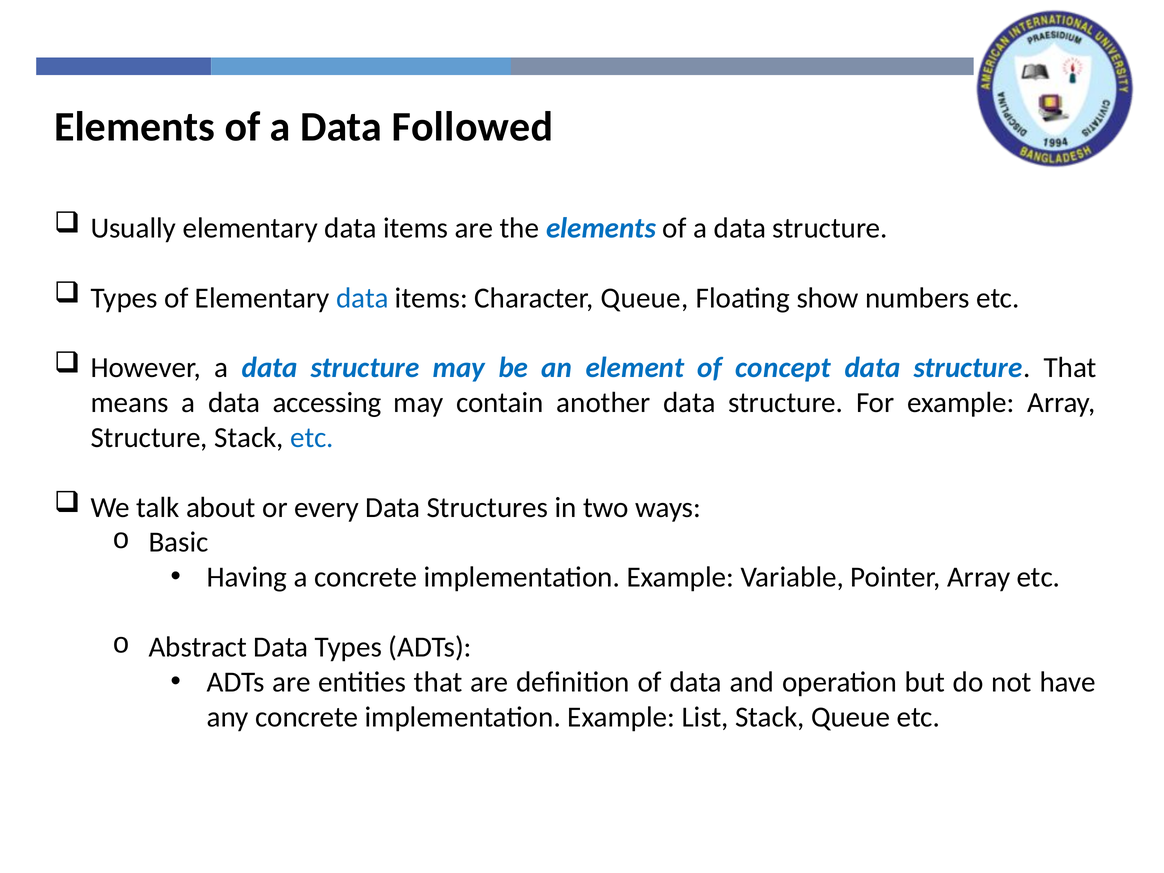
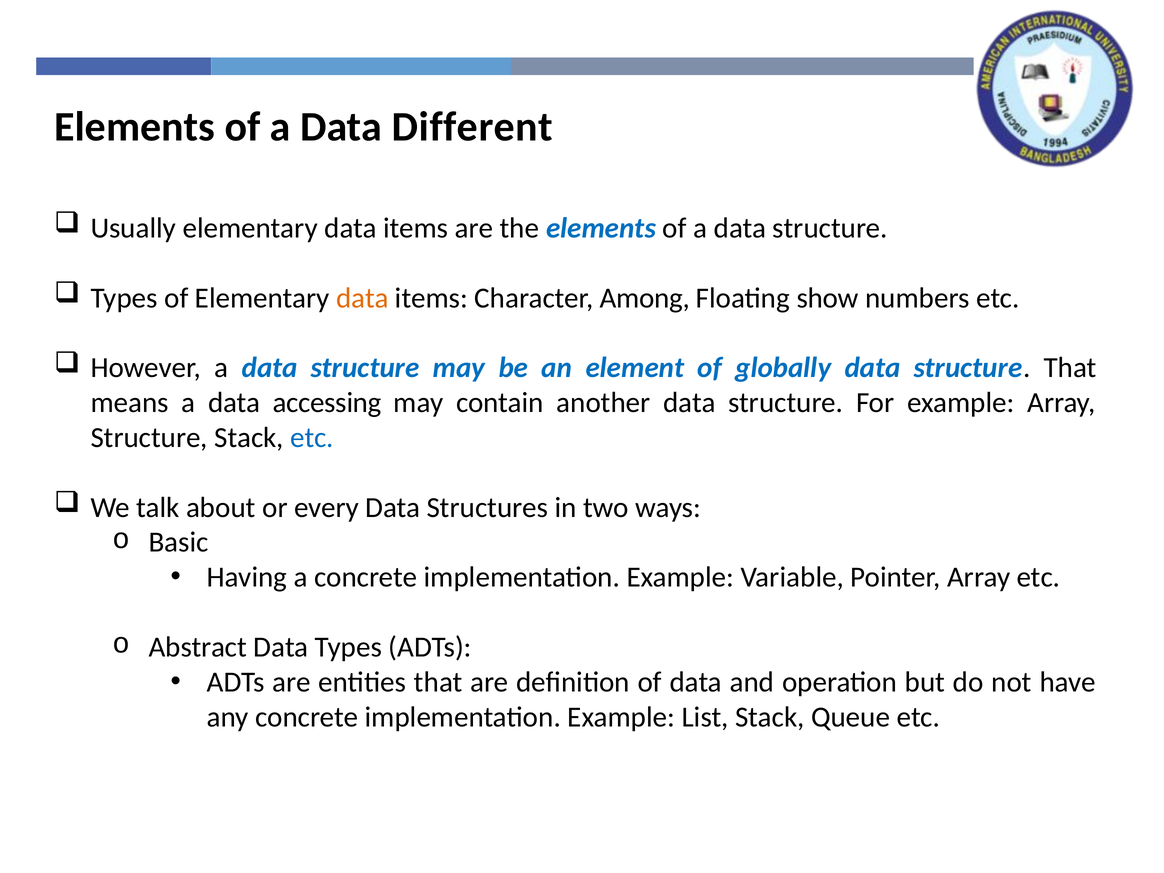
Followed: Followed -> Different (472, 127)
data colour: blue -> orange (362, 298)
Character Queue: Queue -> Among (645, 298)
concept: concept -> globally (783, 368)
